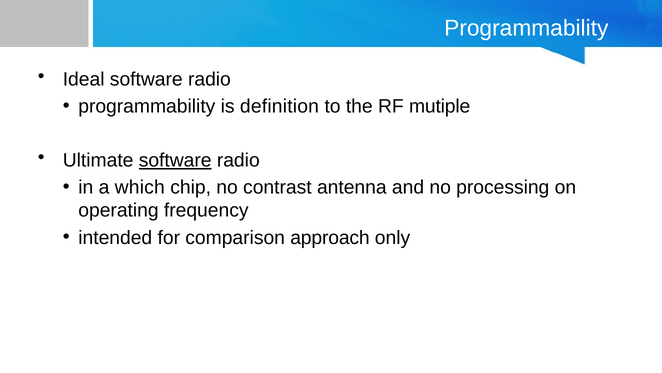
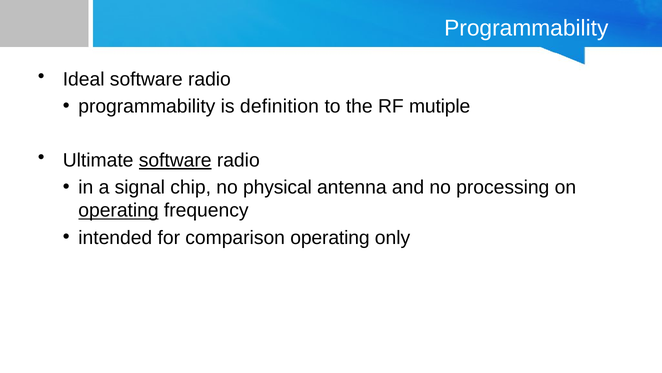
which: which -> signal (140, 187)
contrast: contrast -> physical (277, 187)
operating underline: none -> present (119, 210)
comparison approach: approach -> operating (330, 237)
